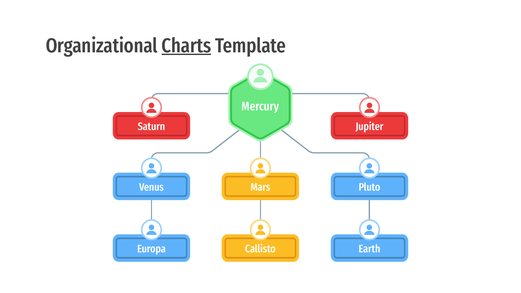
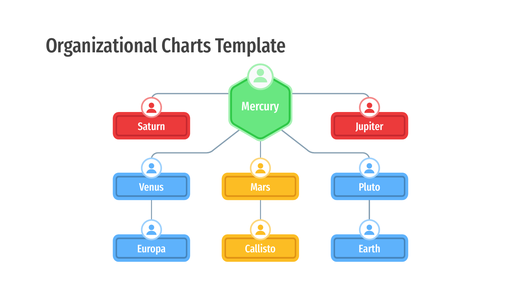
Charts underline: present -> none (186, 46)
